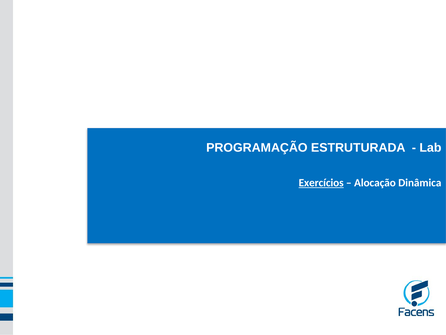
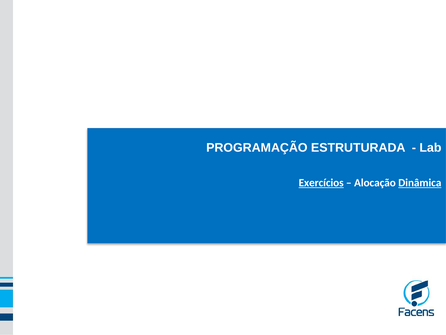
Dinâmica underline: none -> present (420, 183)
